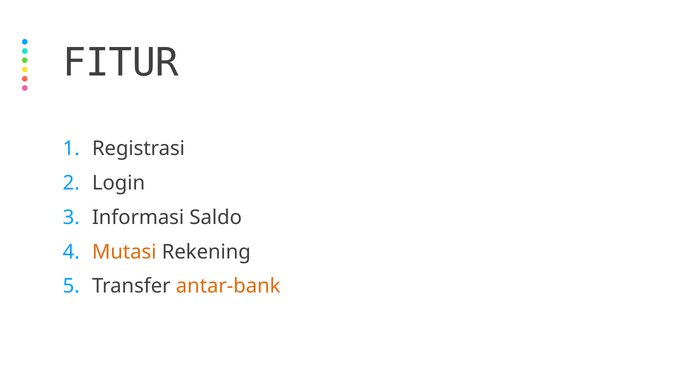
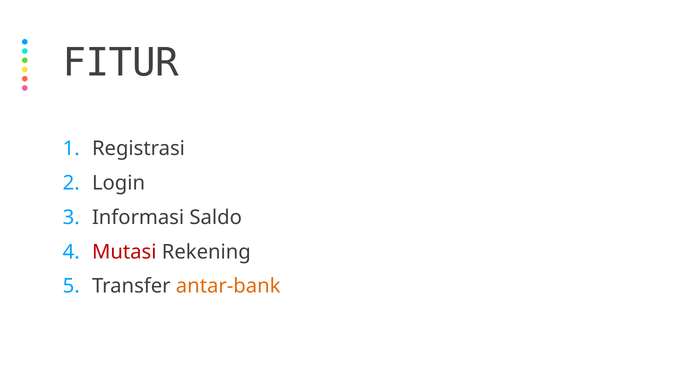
Mutasi colour: orange -> red (124, 252)
